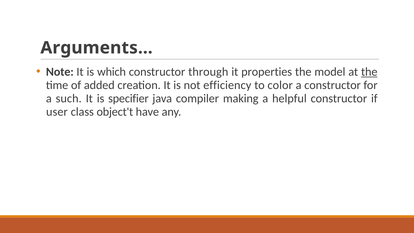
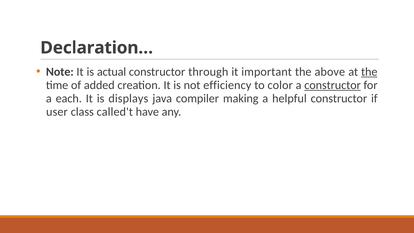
Arguments…: Arguments… -> Declaration… (97, 48)
which: which -> actual (112, 72)
properties: properties -> important (267, 72)
model: model -> above (330, 72)
constructor underline: none -> present (333, 85)
such: such -> each (69, 98)
specifier: specifier -> displays (128, 98)
object't: object't -> called't (115, 112)
